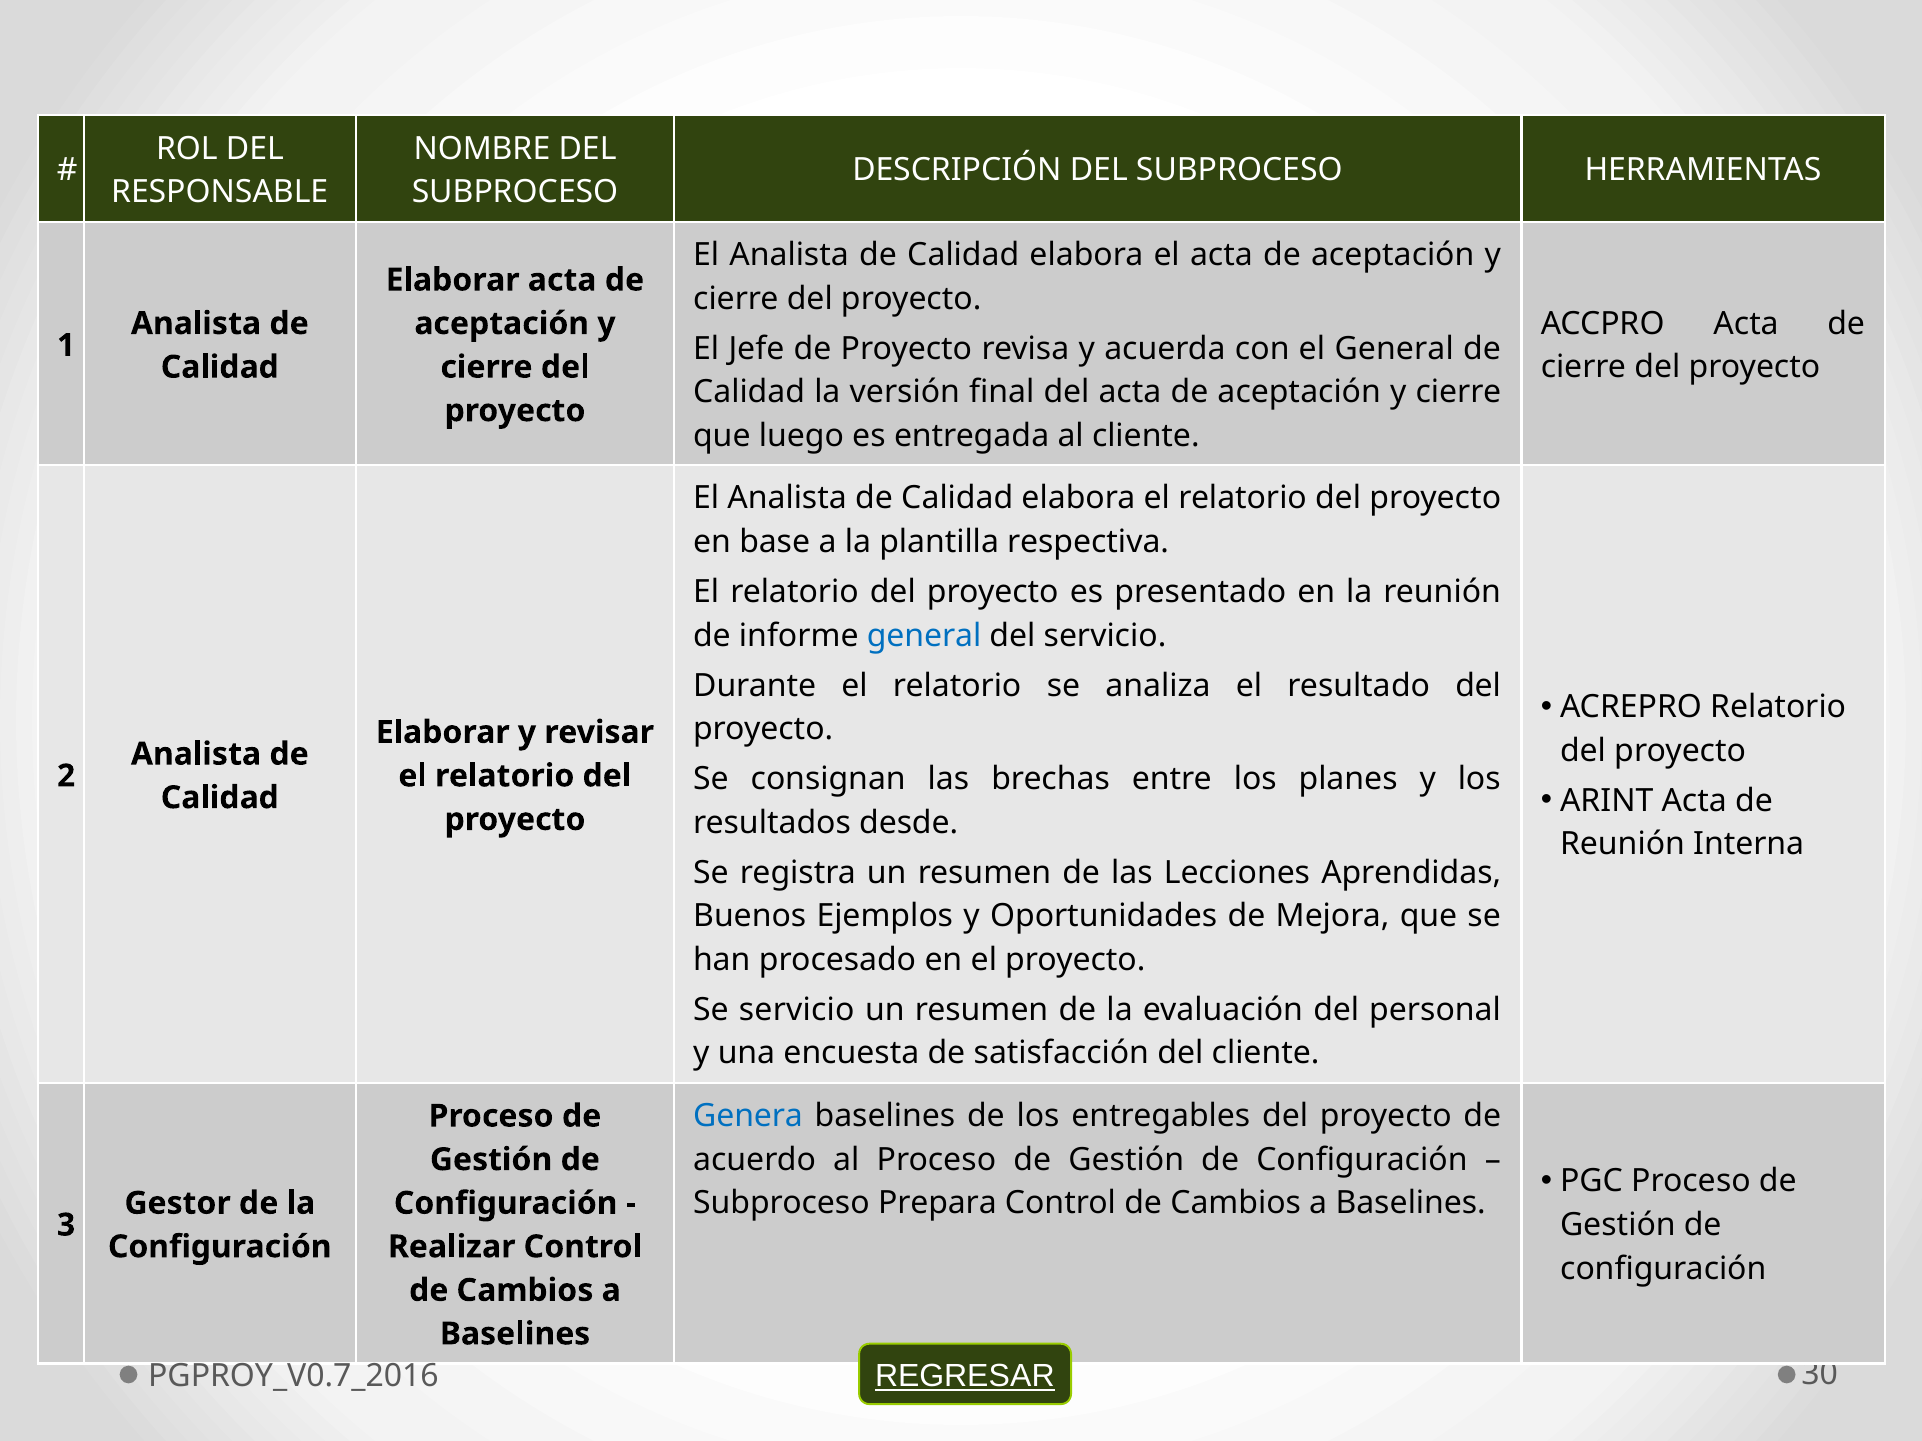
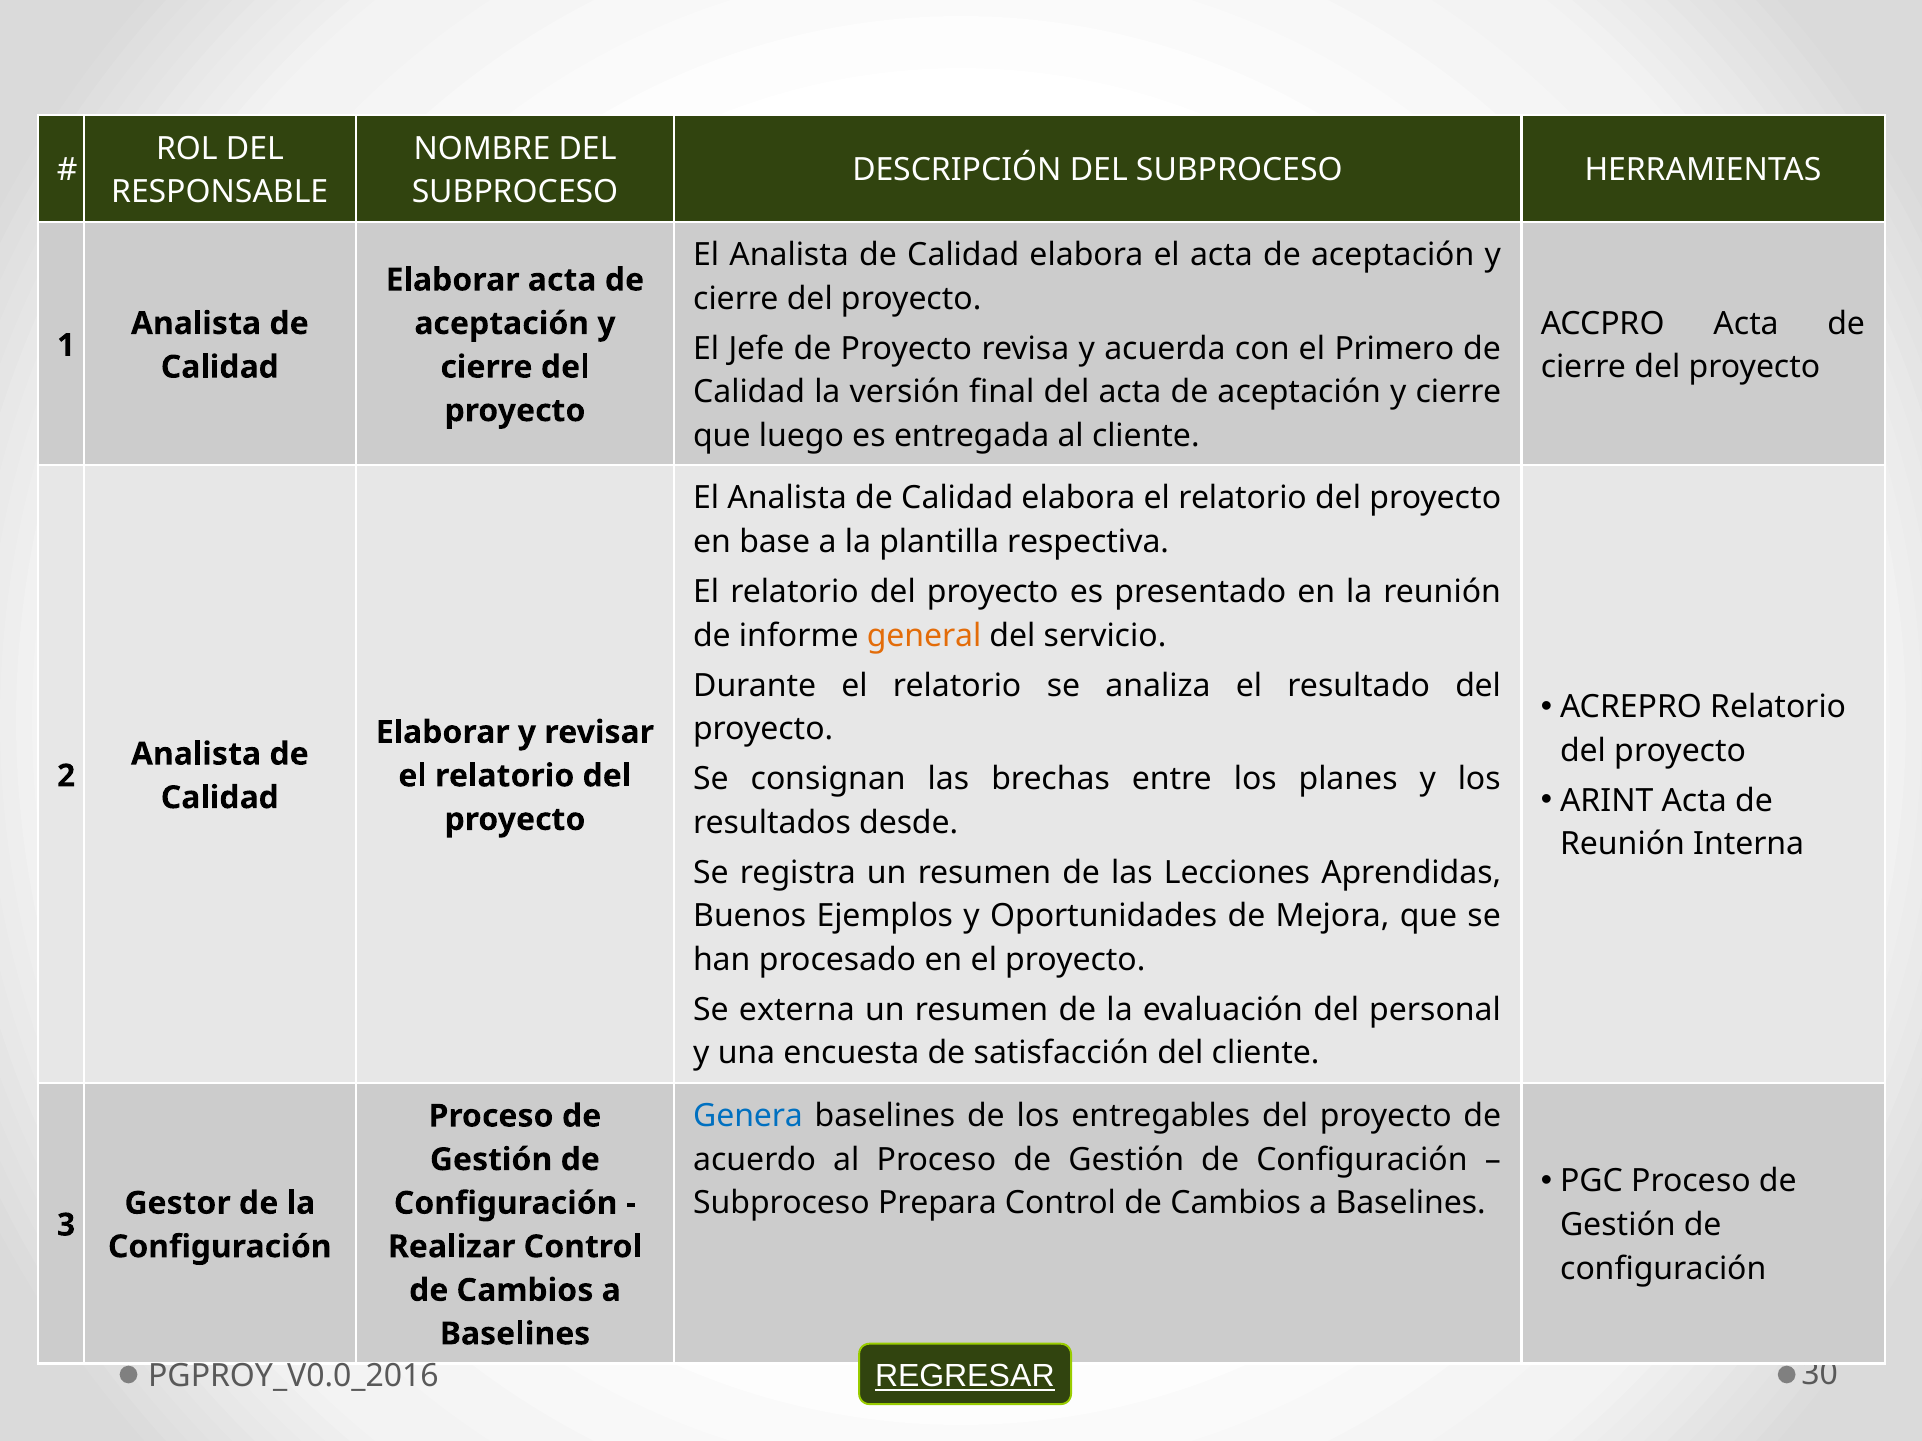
el General: General -> Primero (1394, 349)
general colour: blue -> orange (924, 636)
Se servicio: servicio -> externa (797, 1010)
PGPROY_V0.7_2016: PGPROY_V0.7_2016 -> PGPROY_V0.0_2016 (293, 1377)
